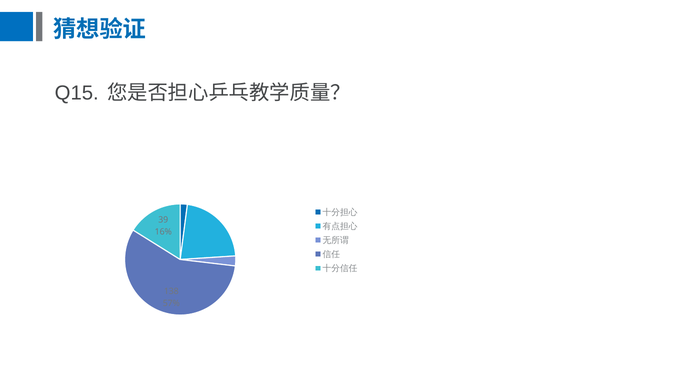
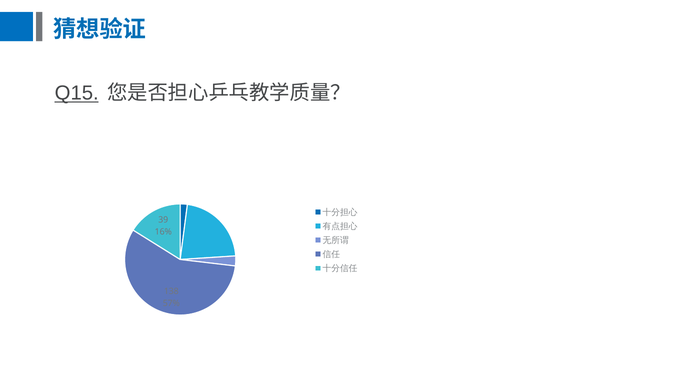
Q15 underline: none -> present (77, 93)
